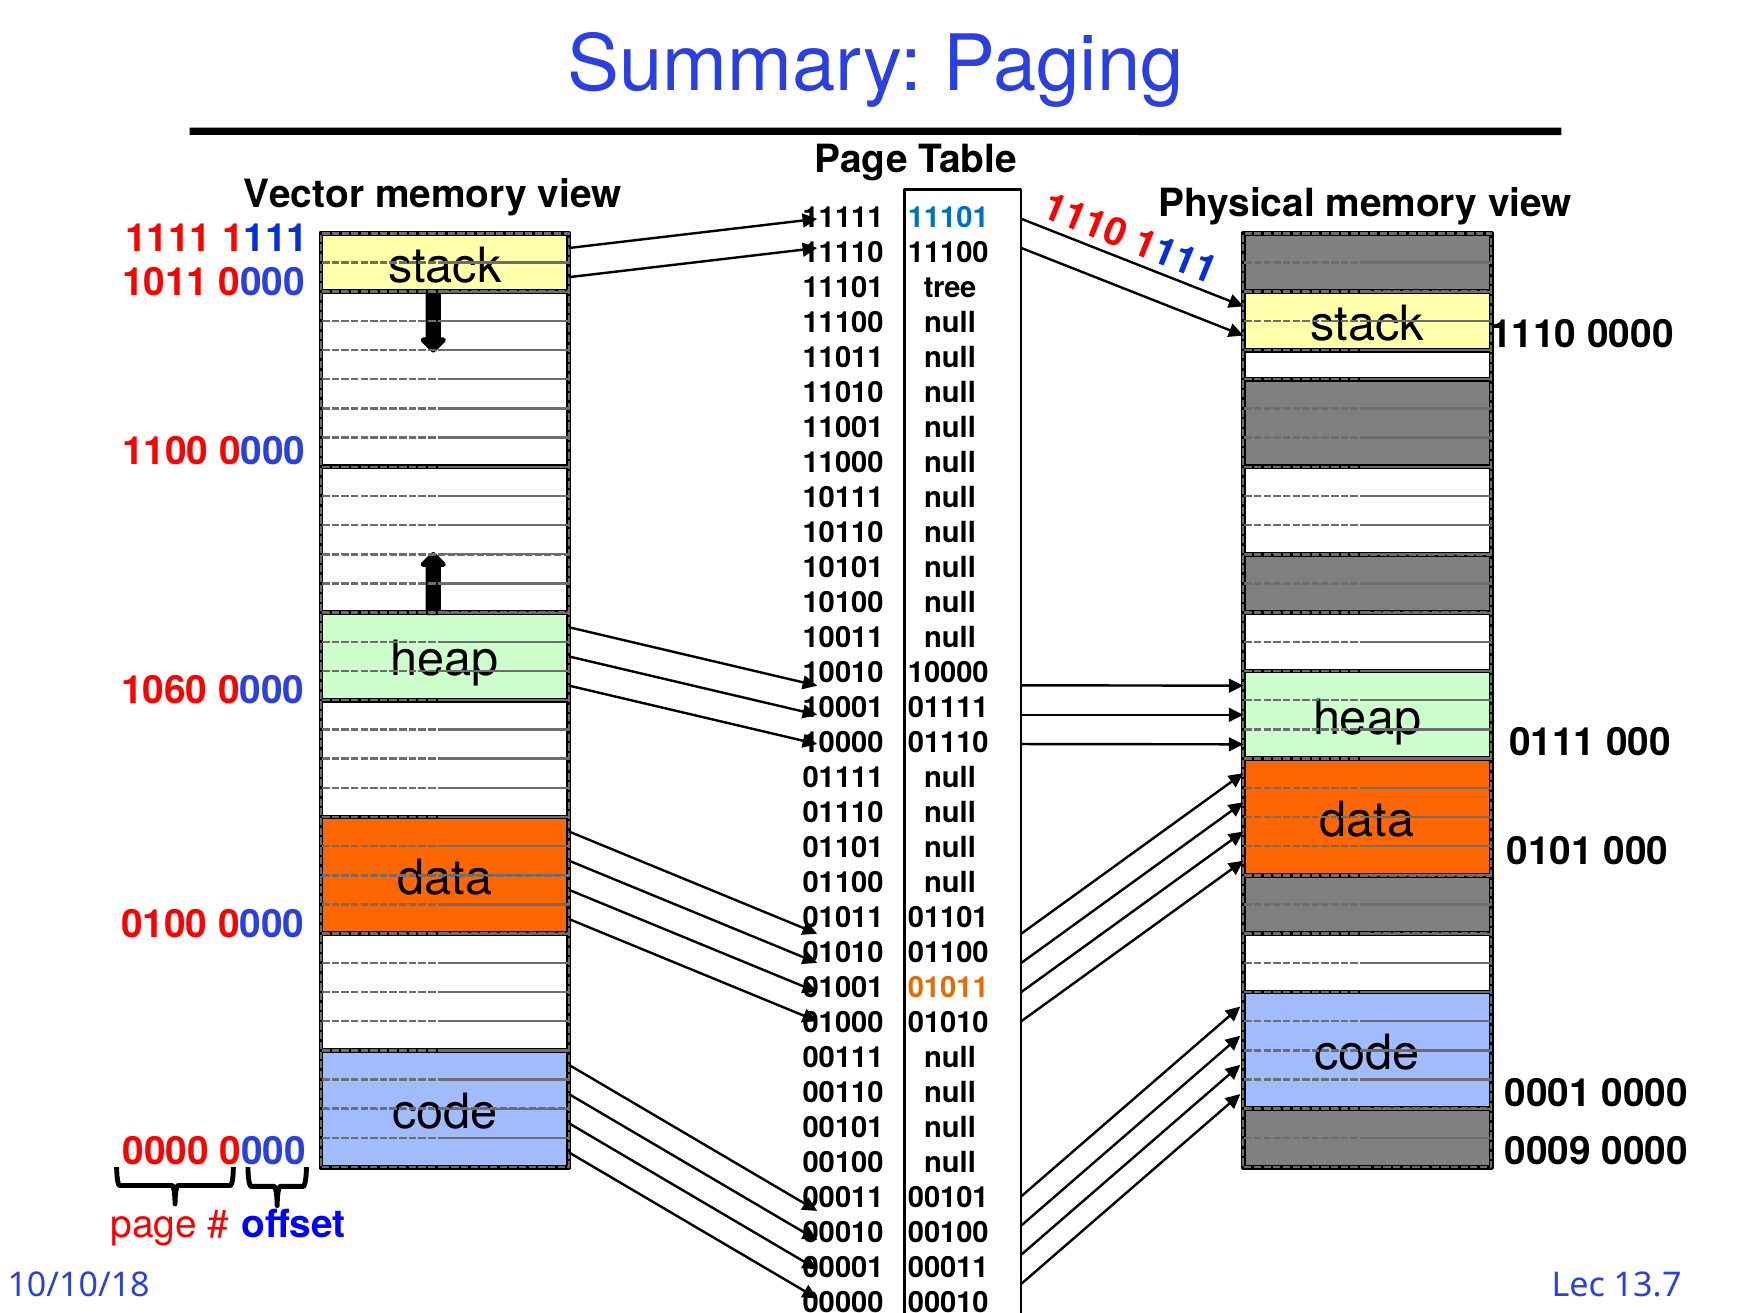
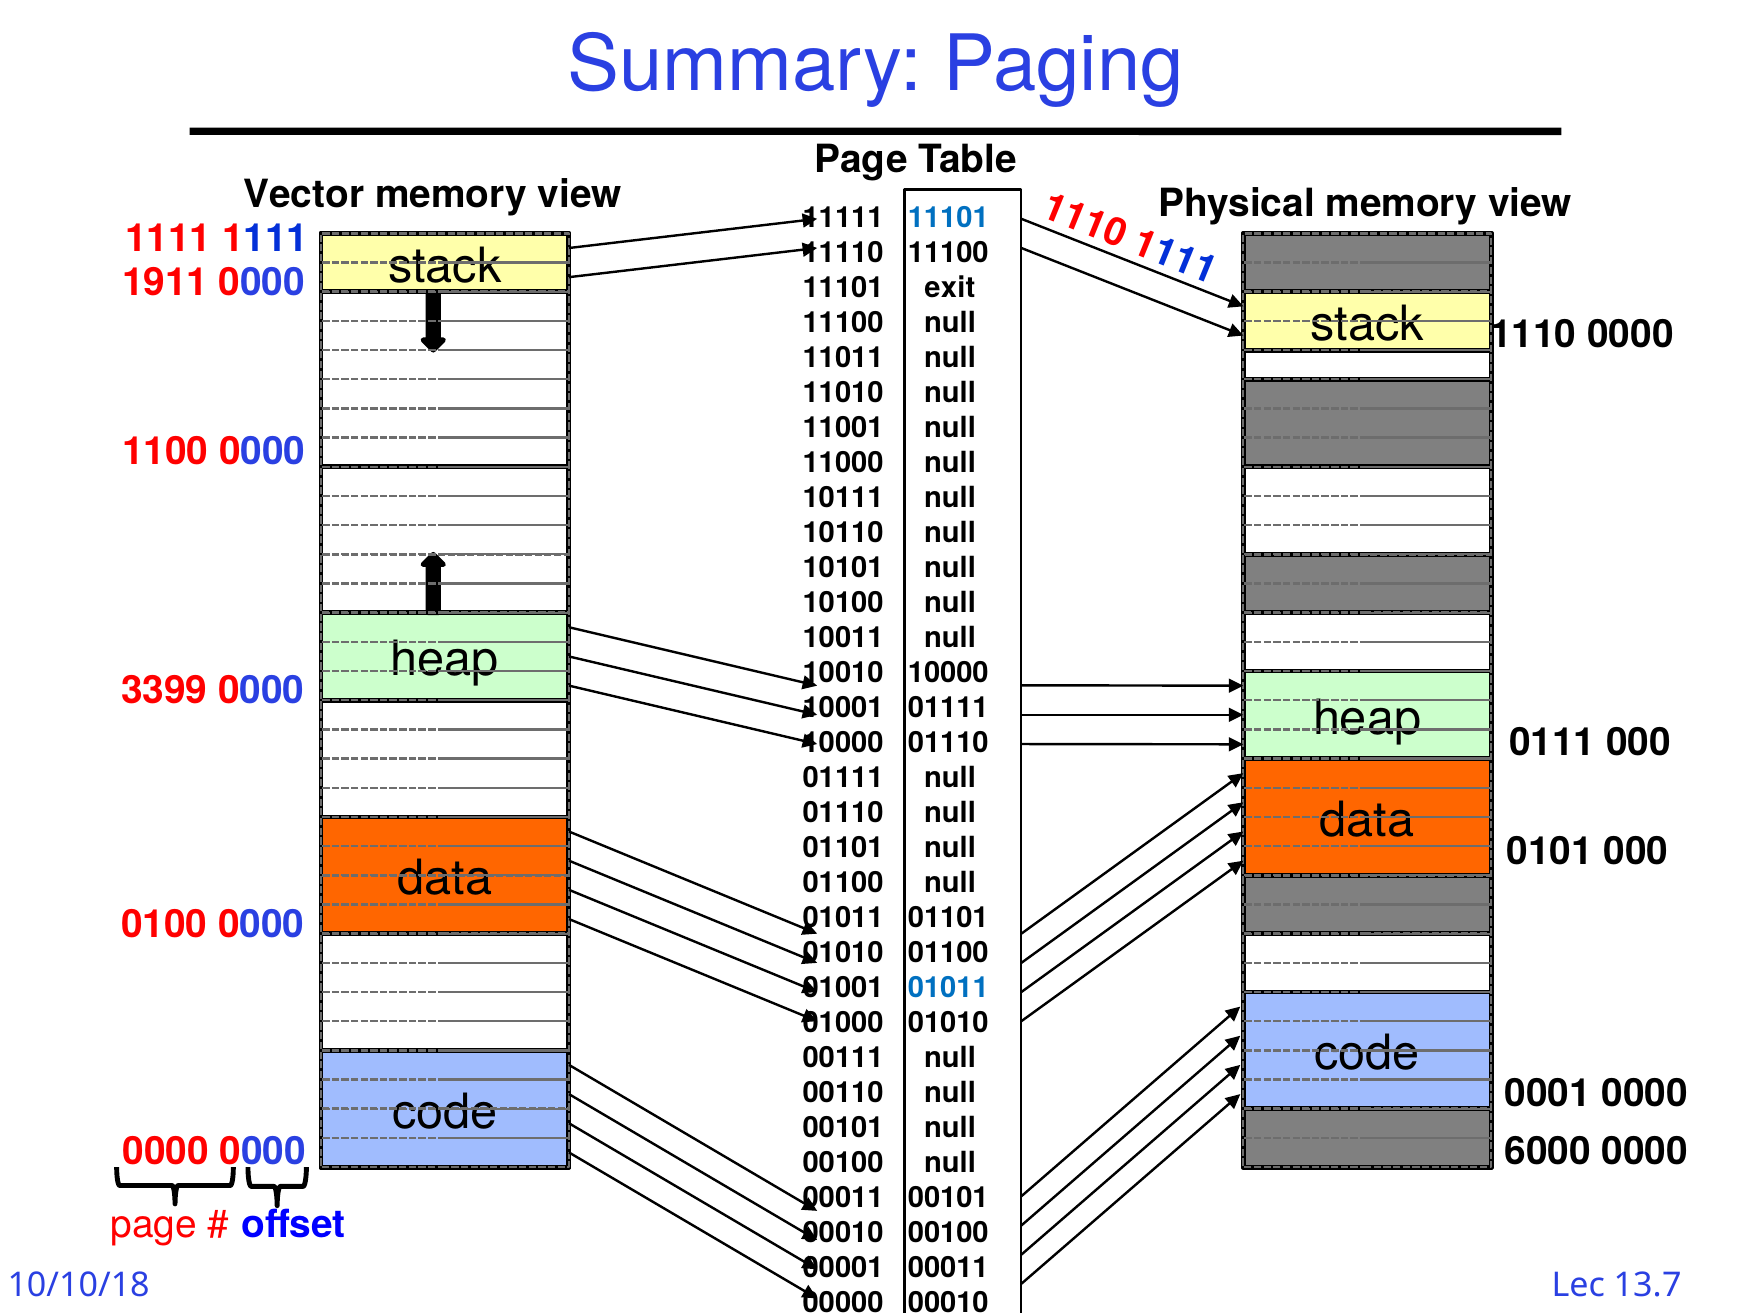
1011: 1011 -> 1911 (165, 283)
tree: tree -> exit (950, 288)
1060: 1060 -> 3399 (164, 691)
01011 colour: orange -> blue (948, 988)
0009: 0009 -> 6000 (1548, 1152)
